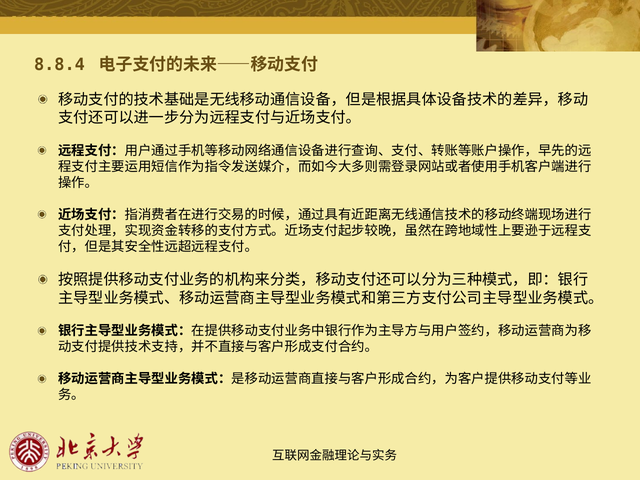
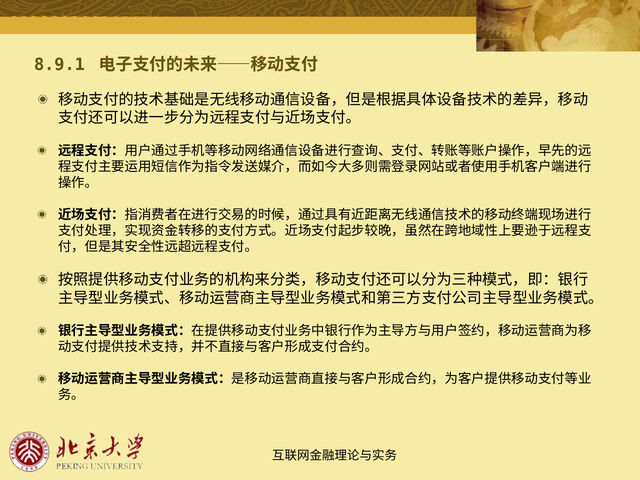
8.8.4: 8.8.4 -> 8.9.1 (59, 65)
